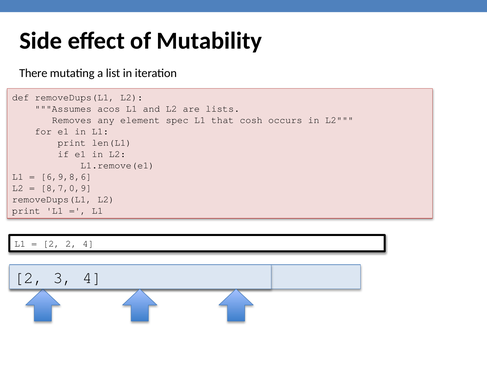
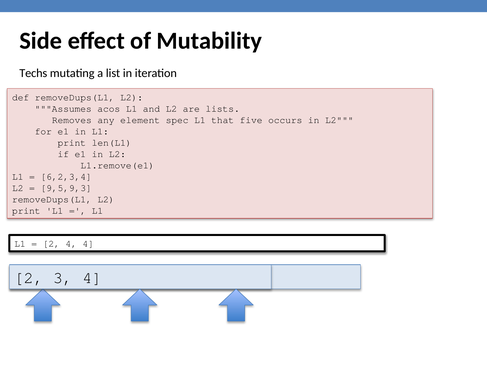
There: There -> Techs (33, 73)
cosh: cosh -> five (251, 120)
6,9,8,6: 6,9,8,6 -> 6,2,3,4 (66, 177)
8,7,0,9: 8,7,0,9 -> 9,5,9,3 (66, 188)
2 2: 2 -> 4 (71, 244)
